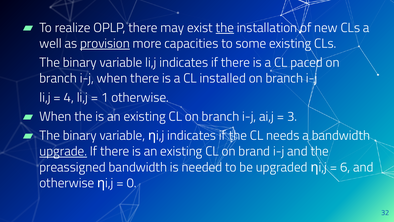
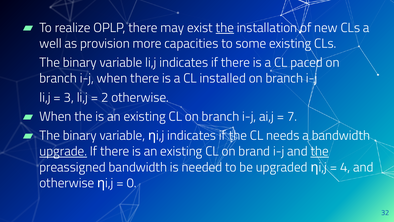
provision underline: present -> none (105, 43)
4: 4 -> 3 (69, 97)
1: 1 -> 2 (105, 97)
3: 3 -> 7 (292, 116)
the underline: none -> present (320, 151)
6: 6 -> 4 (345, 167)
